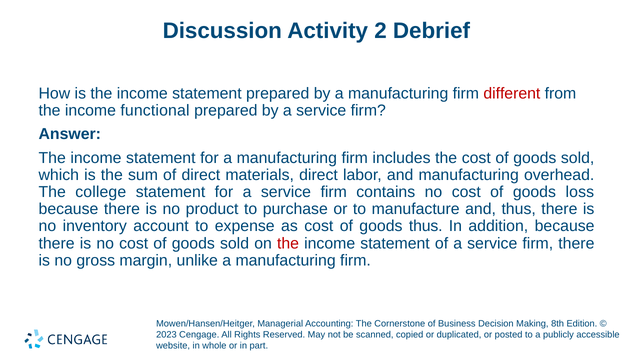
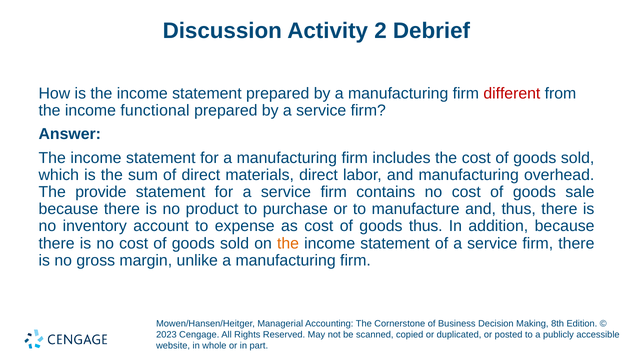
college: college -> provide (101, 192)
loss: loss -> sale (580, 192)
the colour: red -> orange (288, 243)
